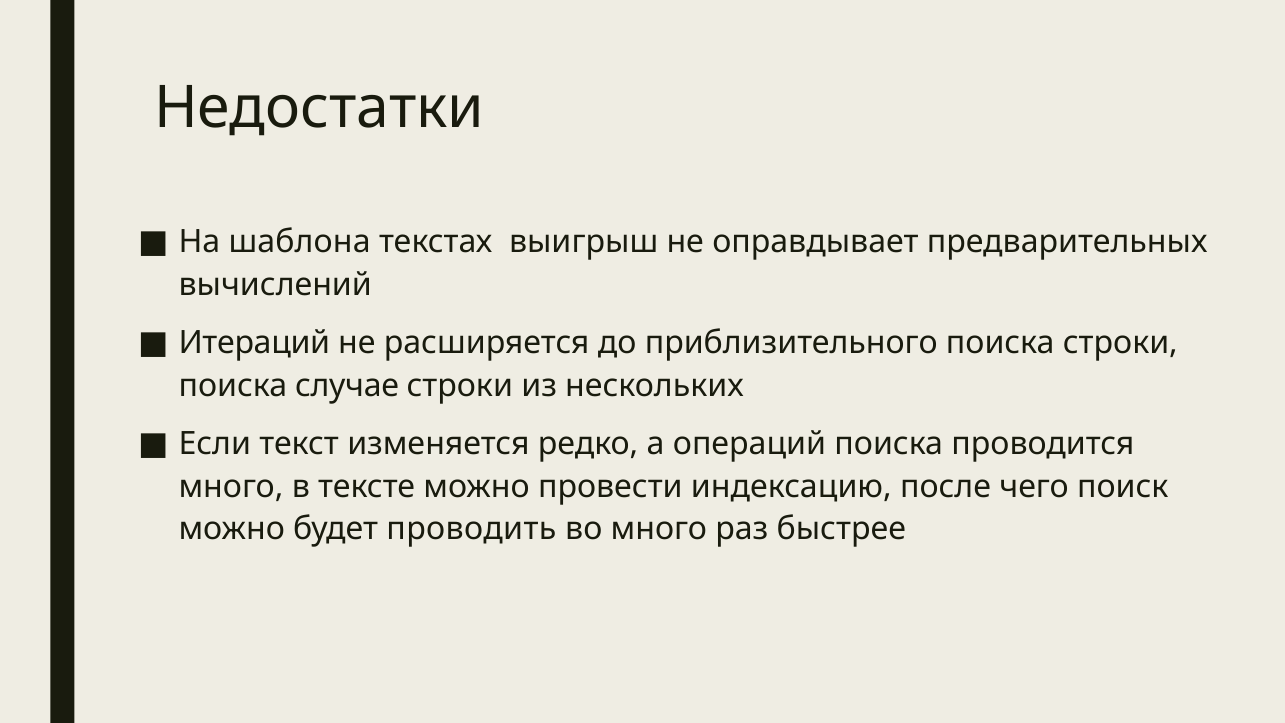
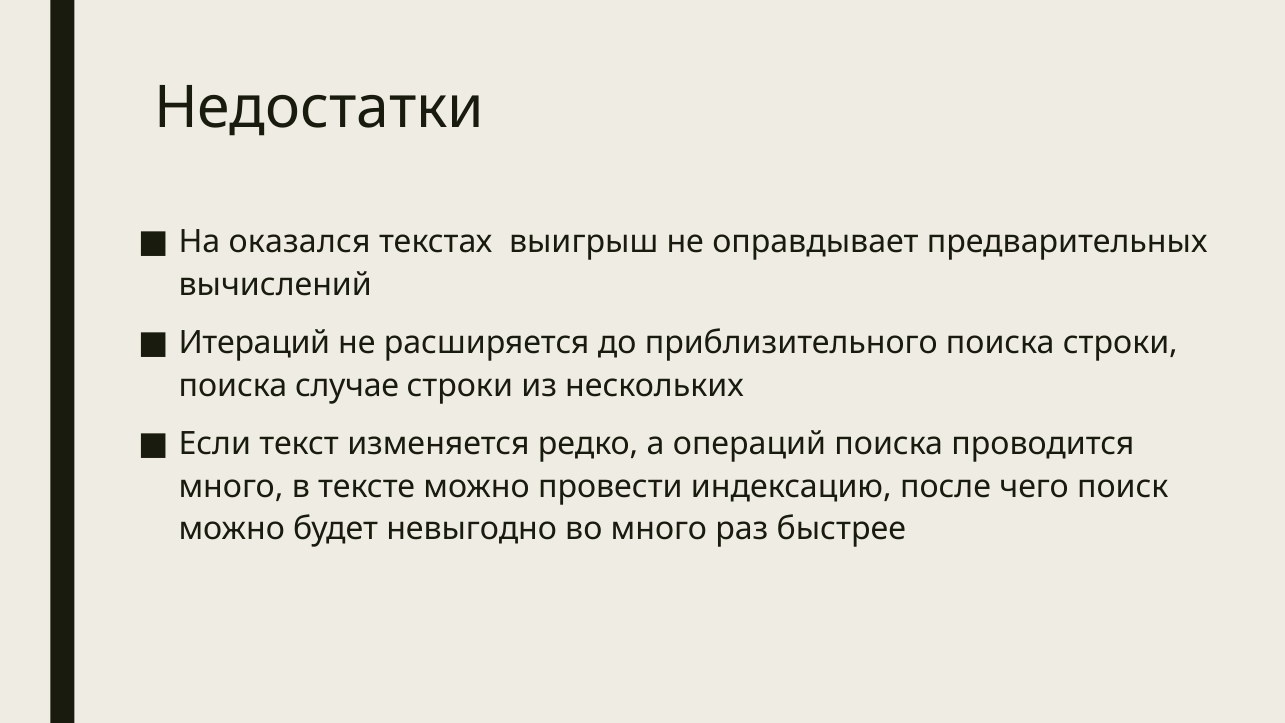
шаблона: шаблона -> оказался (300, 242)
проводить: проводить -> невыгодно (472, 529)
